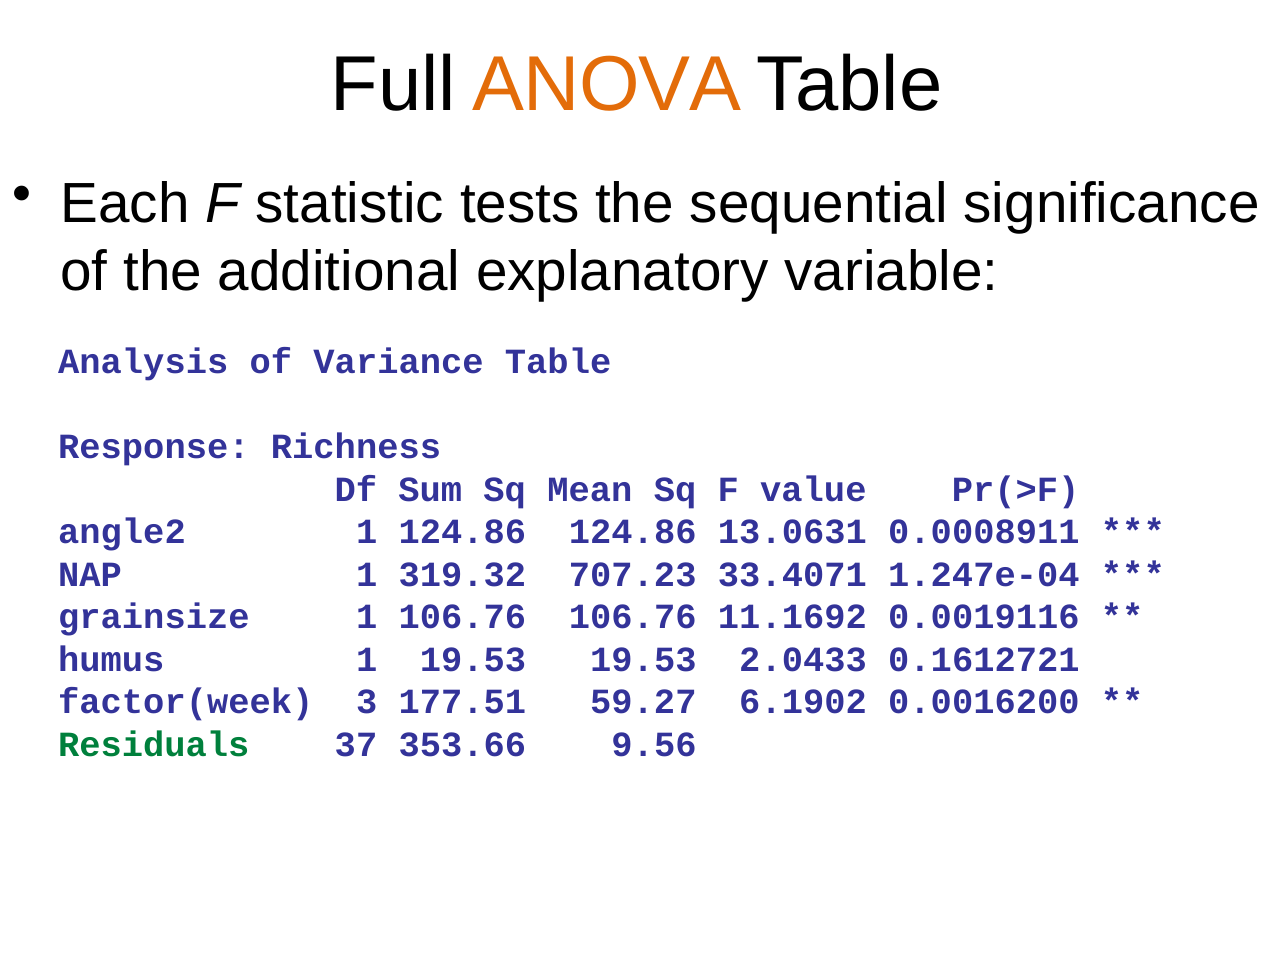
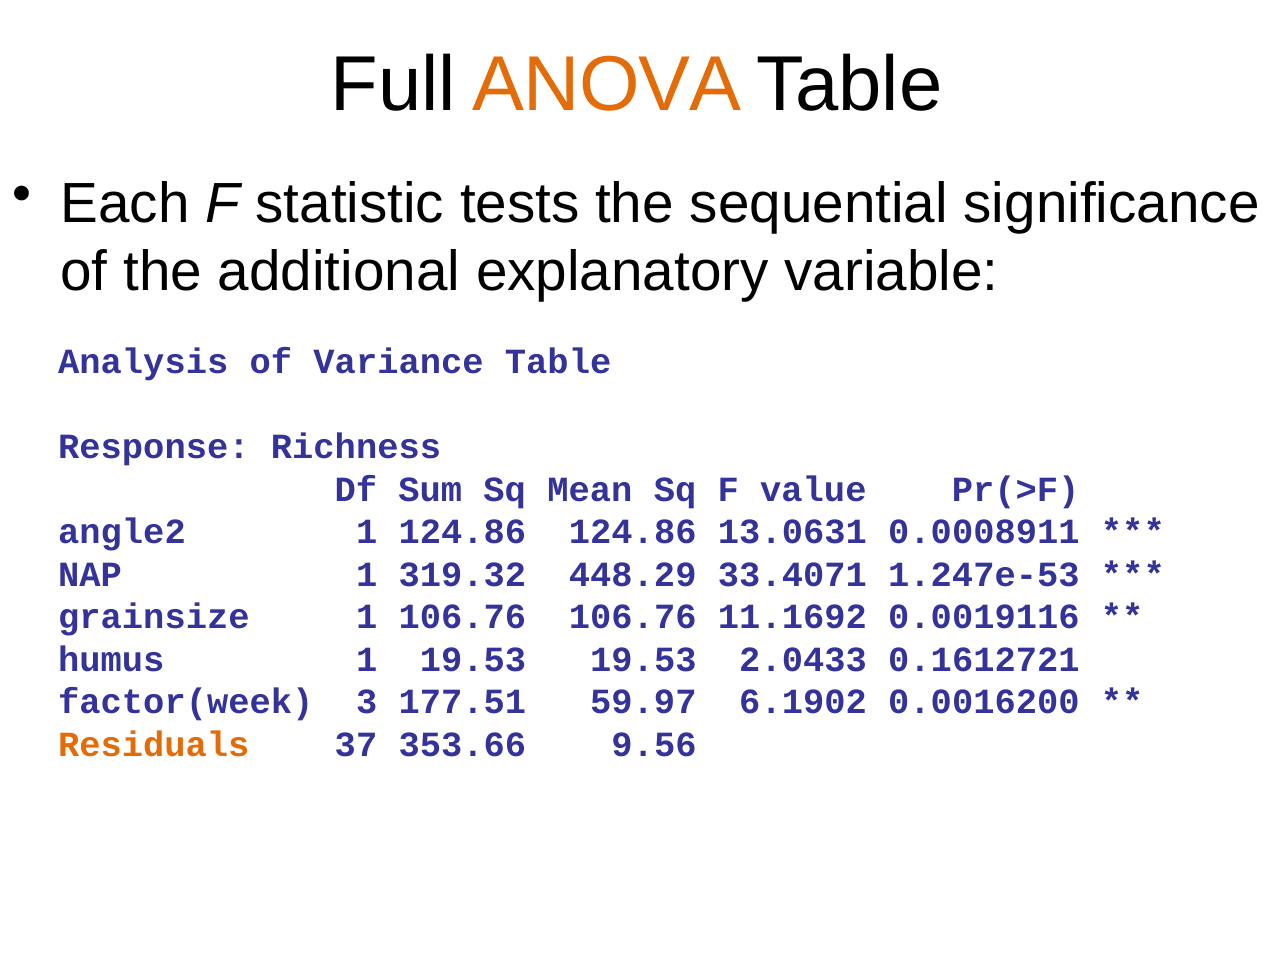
707.23: 707.23 -> 448.29 (633, 575)
1.247e-04: 1.247e-04 -> 1.247e-53 (984, 575)
59.27: 59.27 -> 59.97 (643, 702)
Residuals colour: green -> orange (154, 745)
